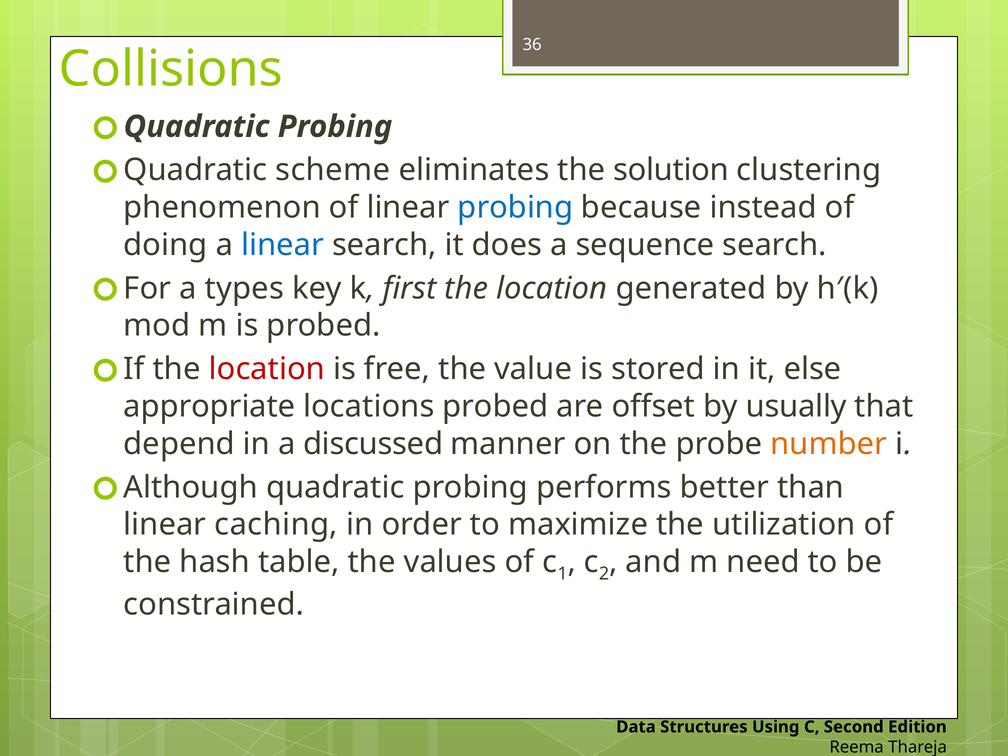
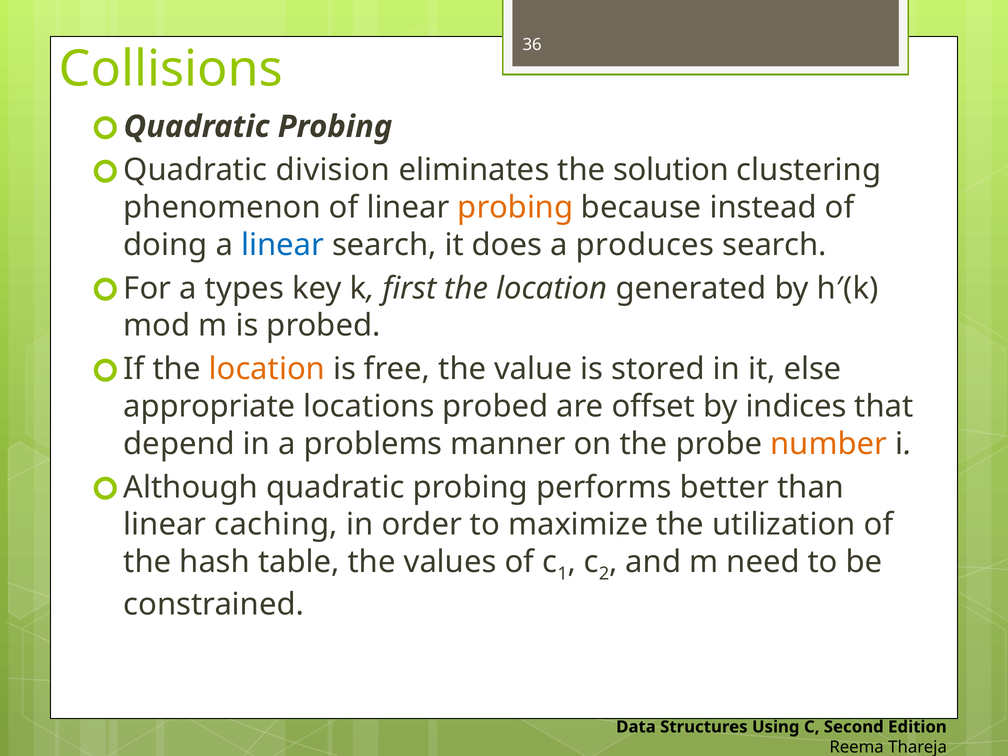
scheme: scheme -> division (333, 170)
probing colour: blue -> orange (515, 207)
sequence: sequence -> produces (645, 245)
location colour: red -> orange (267, 369)
usually: usually -> indices (796, 406)
discussed: discussed -> problems (373, 444)
